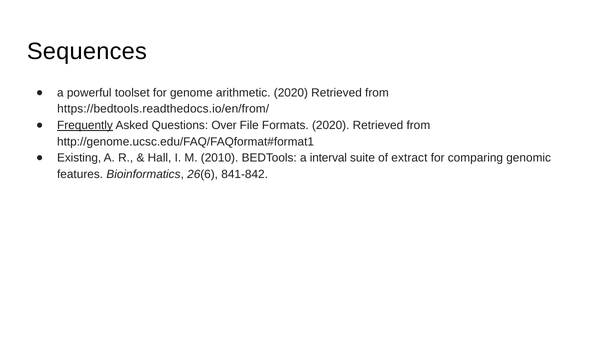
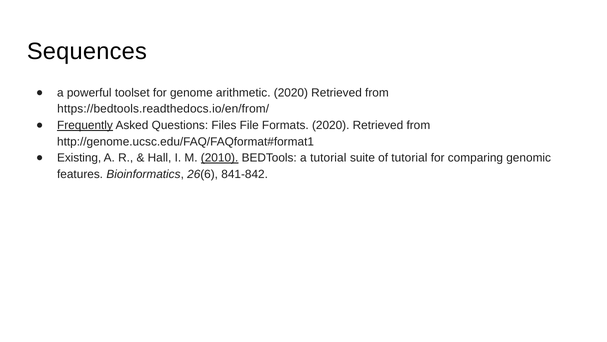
Over: Over -> Files (224, 125)
2010 underline: none -> present (220, 158)
a interval: interval -> tutorial (328, 158)
of extract: extract -> tutorial (409, 158)
